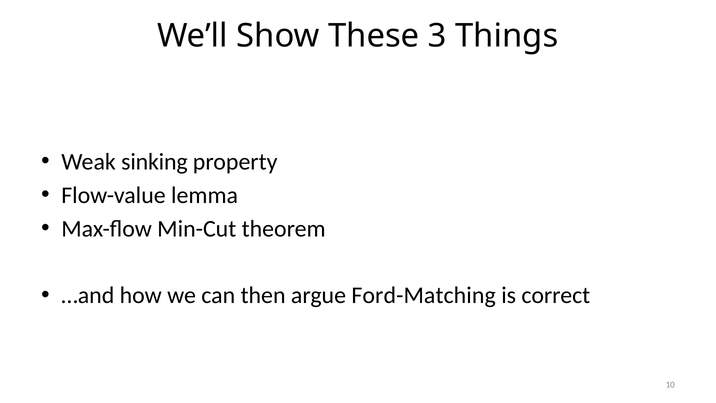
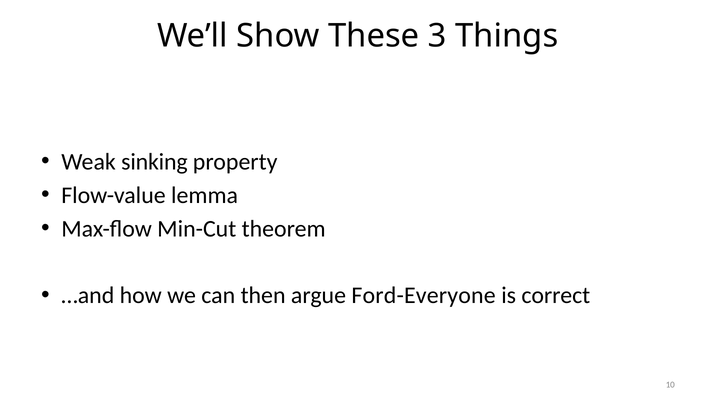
Ford-Matching: Ford-Matching -> Ford-Everyone (424, 295)
